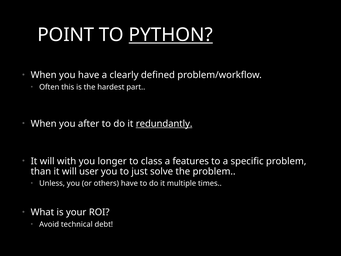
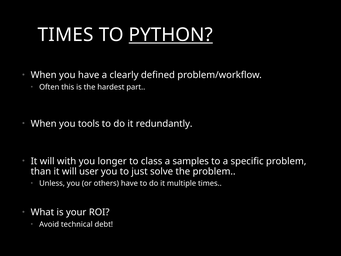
POINT: POINT -> TIMES (66, 35)
after: after -> tools (89, 123)
redundantly underline: present -> none (164, 123)
features: features -> samples (191, 161)
